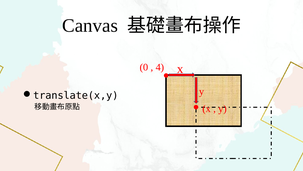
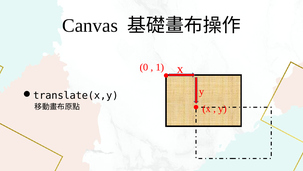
4: 4 -> 1 (160, 67)
